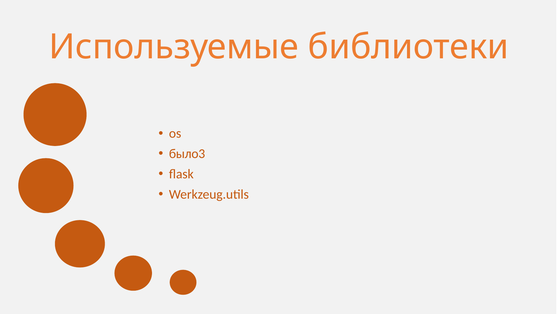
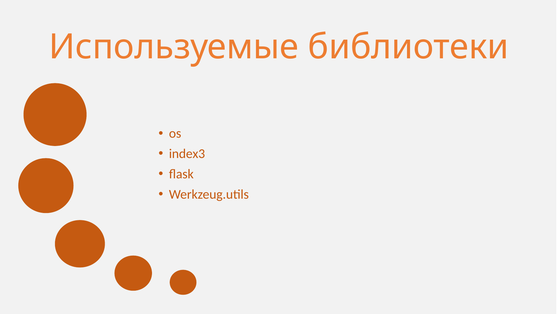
было3: было3 -> index3 (187, 154)
